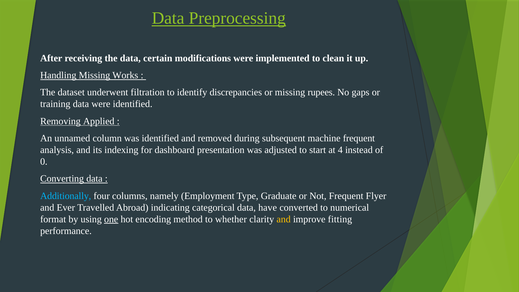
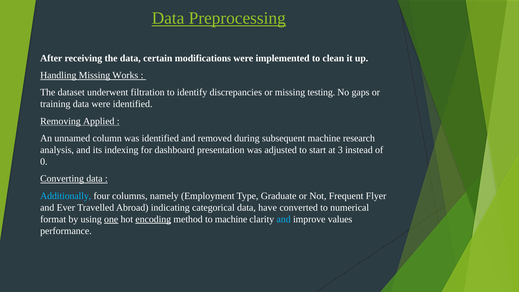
rupees: rupees -> testing (321, 92)
machine frequent: frequent -> research (359, 138)
4: 4 -> 3 (340, 150)
encoding underline: none -> present (153, 219)
to whether: whether -> machine (231, 219)
and colour: yellow -> light blue (284, 219)
fitting: fitting -> values (340, 219)
